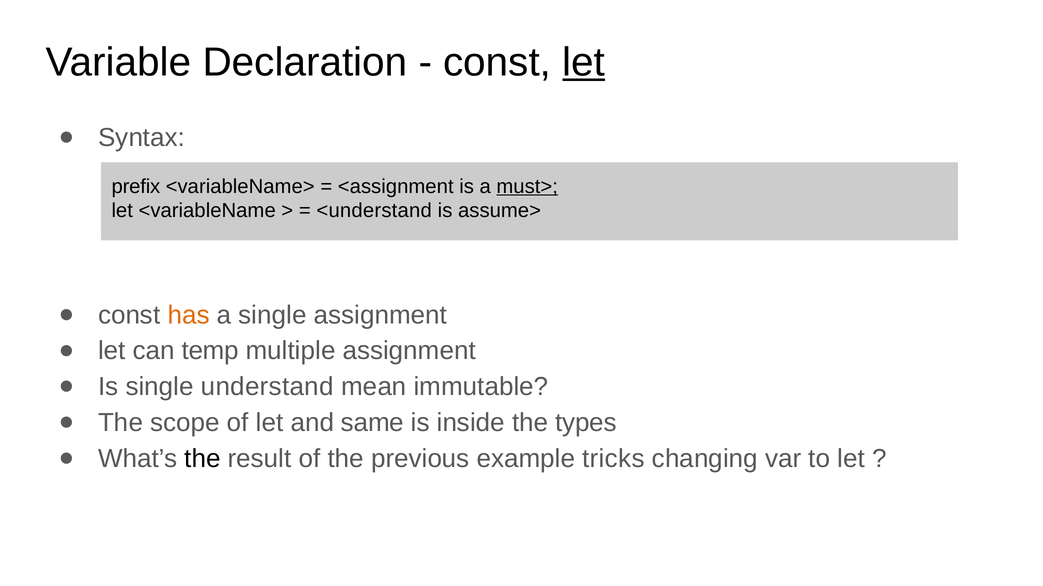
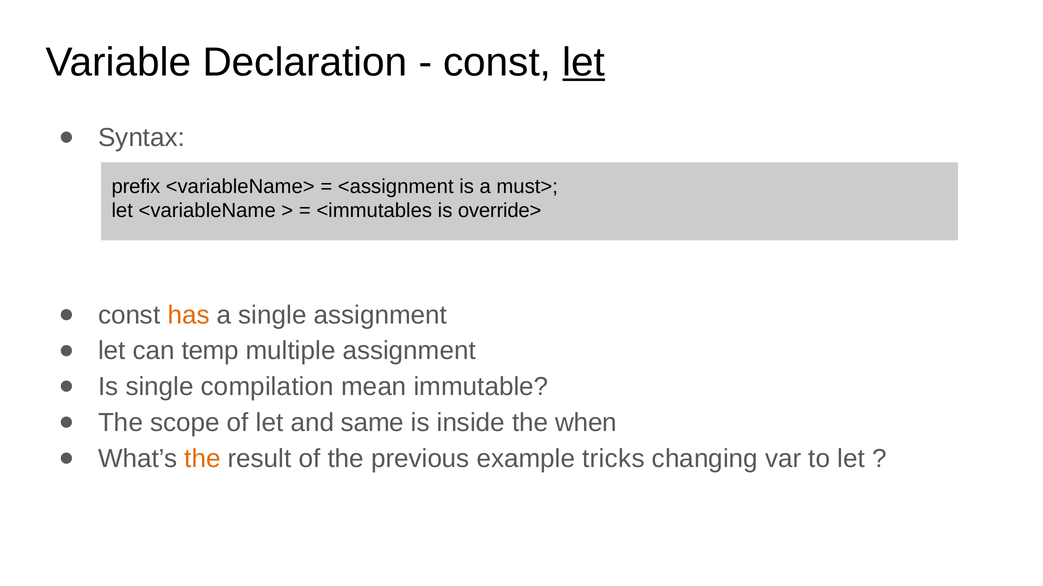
must> underline: present -> none (527, 187)
<understand: <understand -> <immutables (374, 211)
assume>: assume> -> override> (500, 211)
understand: understand -> compilation (267, 387)
types: types -> when (586, 423)
the colour: black -> orange (203, 459)
